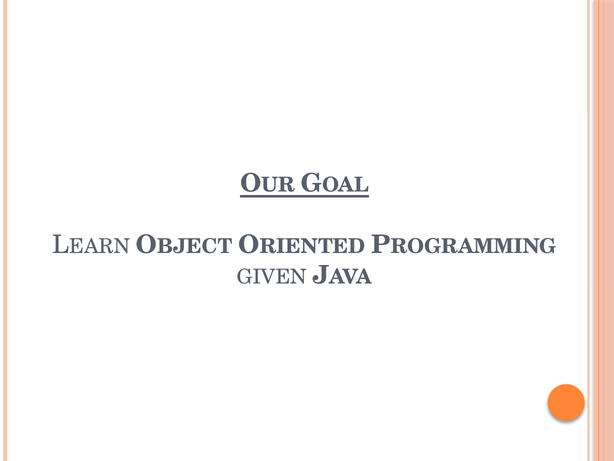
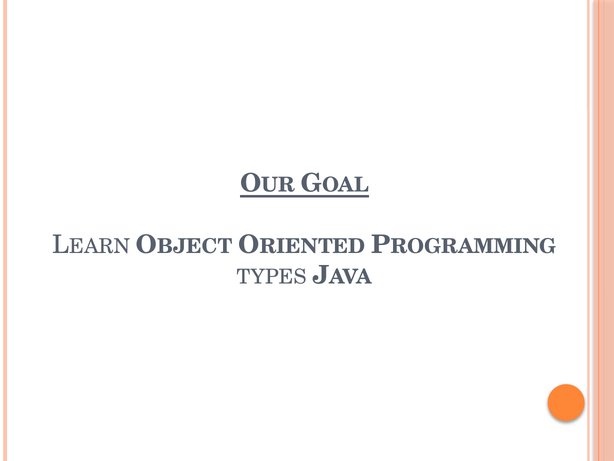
GIVEN: GIVEN -> TYPES (272, 277)
